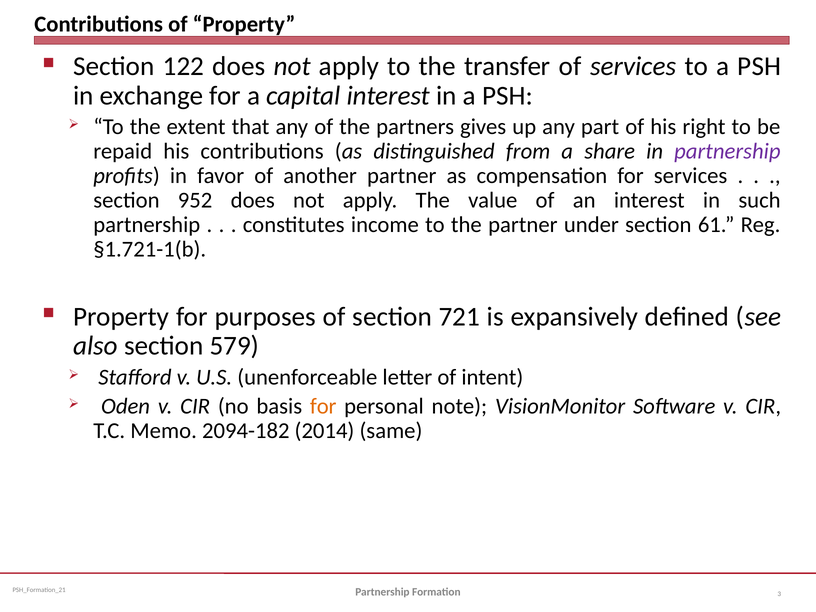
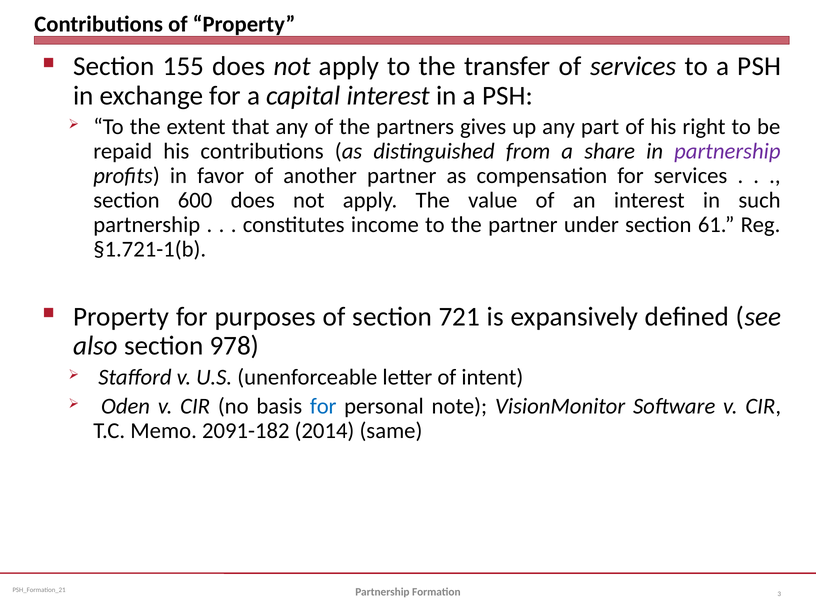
122: 122 -> 155 (183, 66)
952: 952 -> 600 (195, 200)
579: 579 -> 978 (234, 346)
for colour: orange -> blue (323, 406)
2094-182: 2094-182 -> 2091-182 (246, 431)
